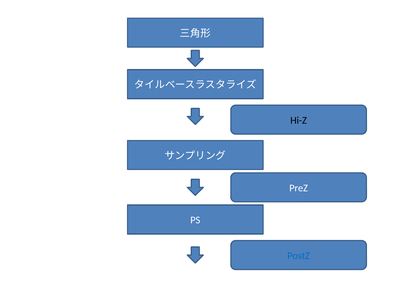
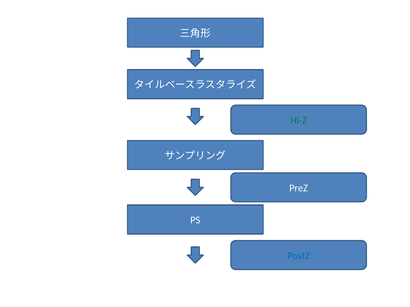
Hi-Z colour: black -> green (299, 121)
